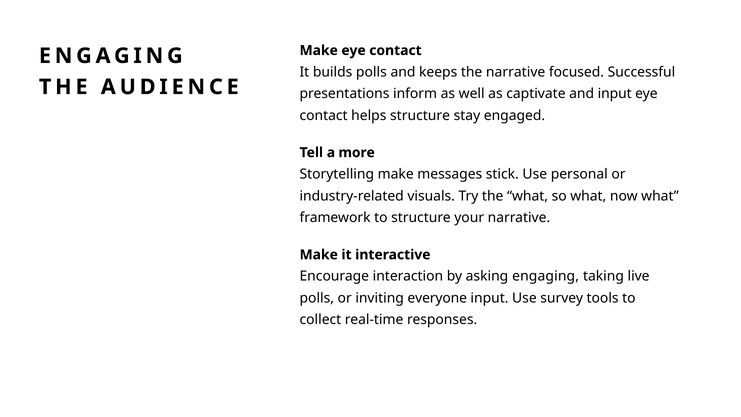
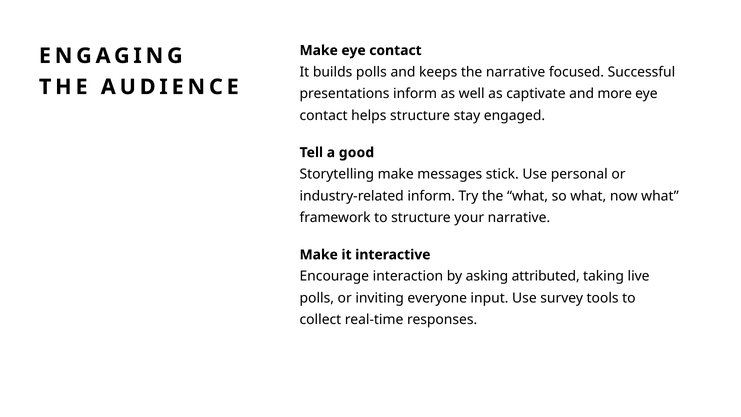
and input: input -> more (615, 94)
more: more -> good (356, 153)
industry-related visuals: visuals -> inform (431, 196)
asking engaging: engaging -> attributed (546, 276)
